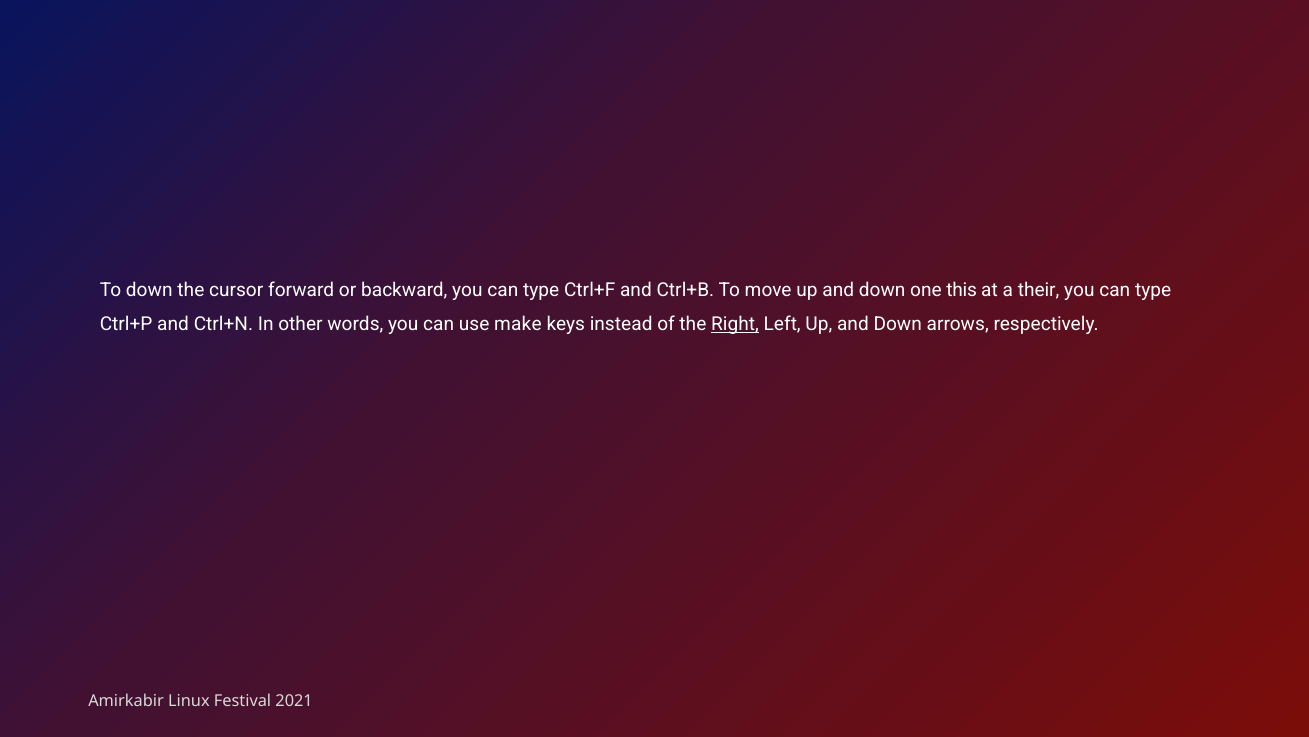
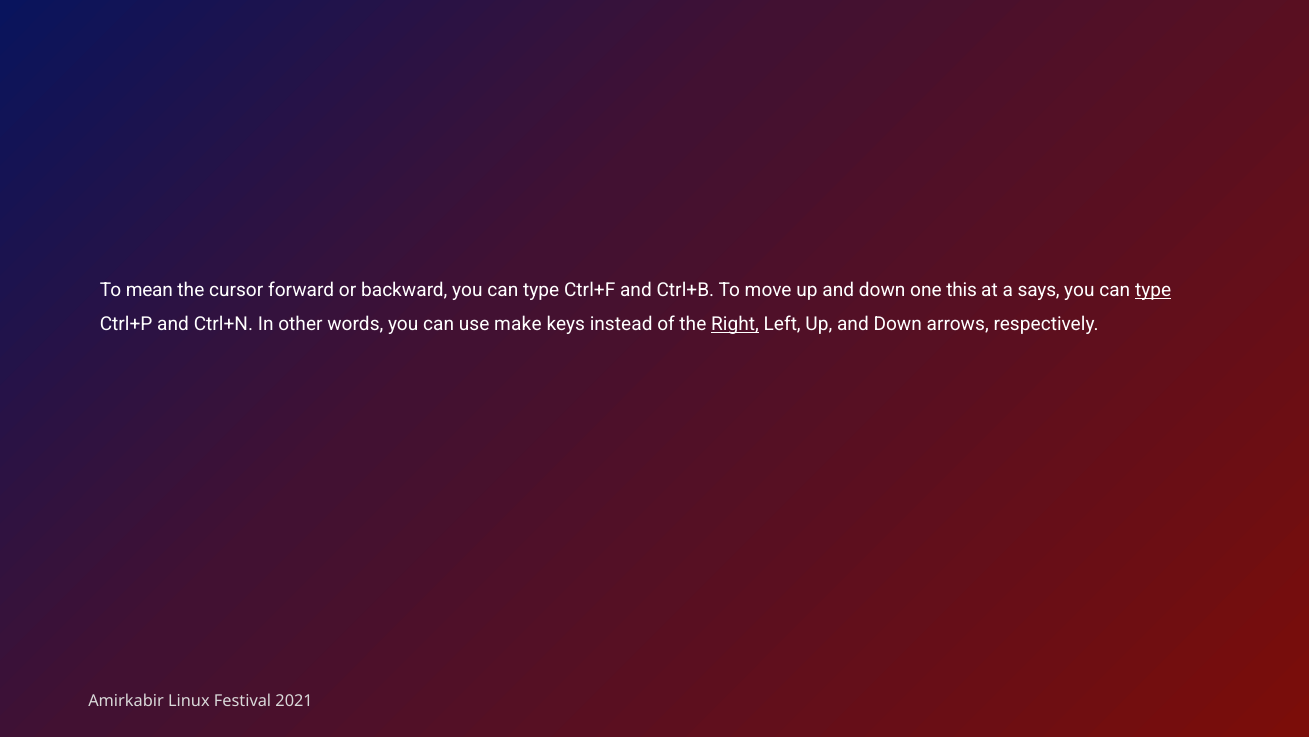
To down: down -> mean (149, 290)
their: their -> says (1039, 290)
type underline: none -> present (1153, 290)
